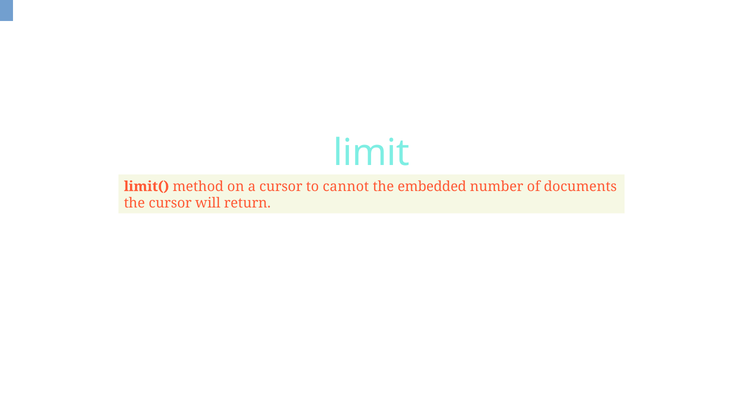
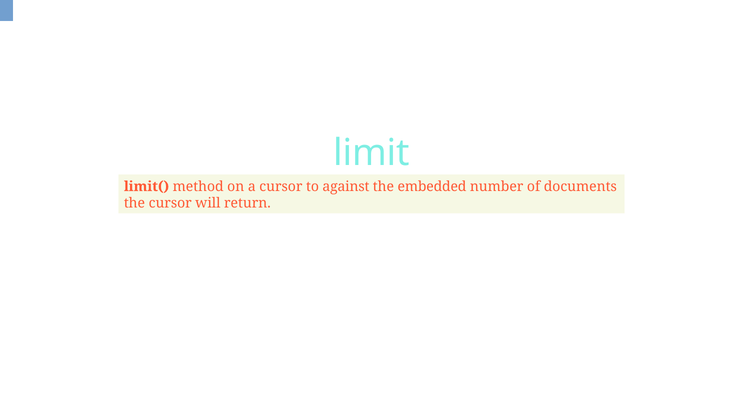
cannot: cannot -> against (346, 186)
